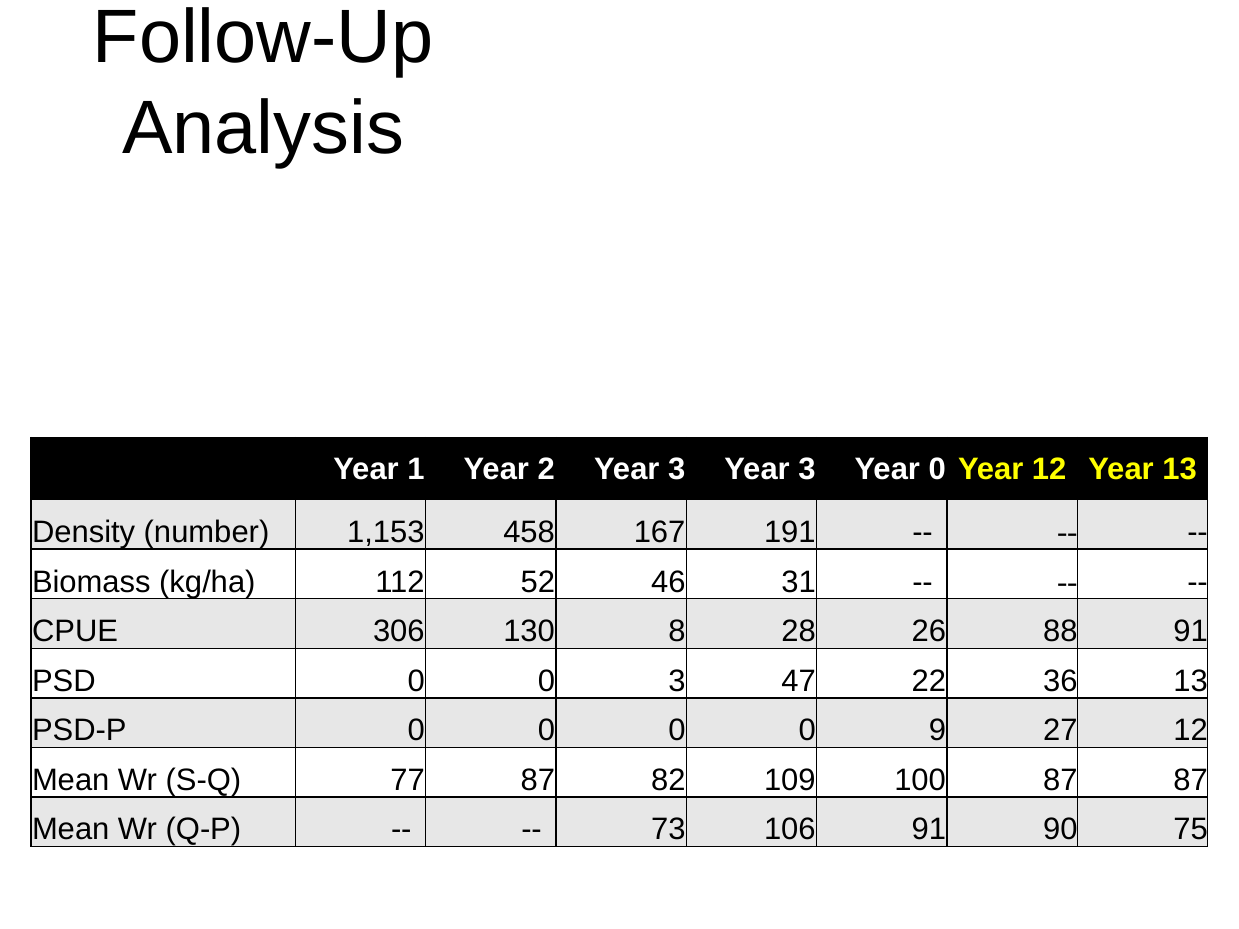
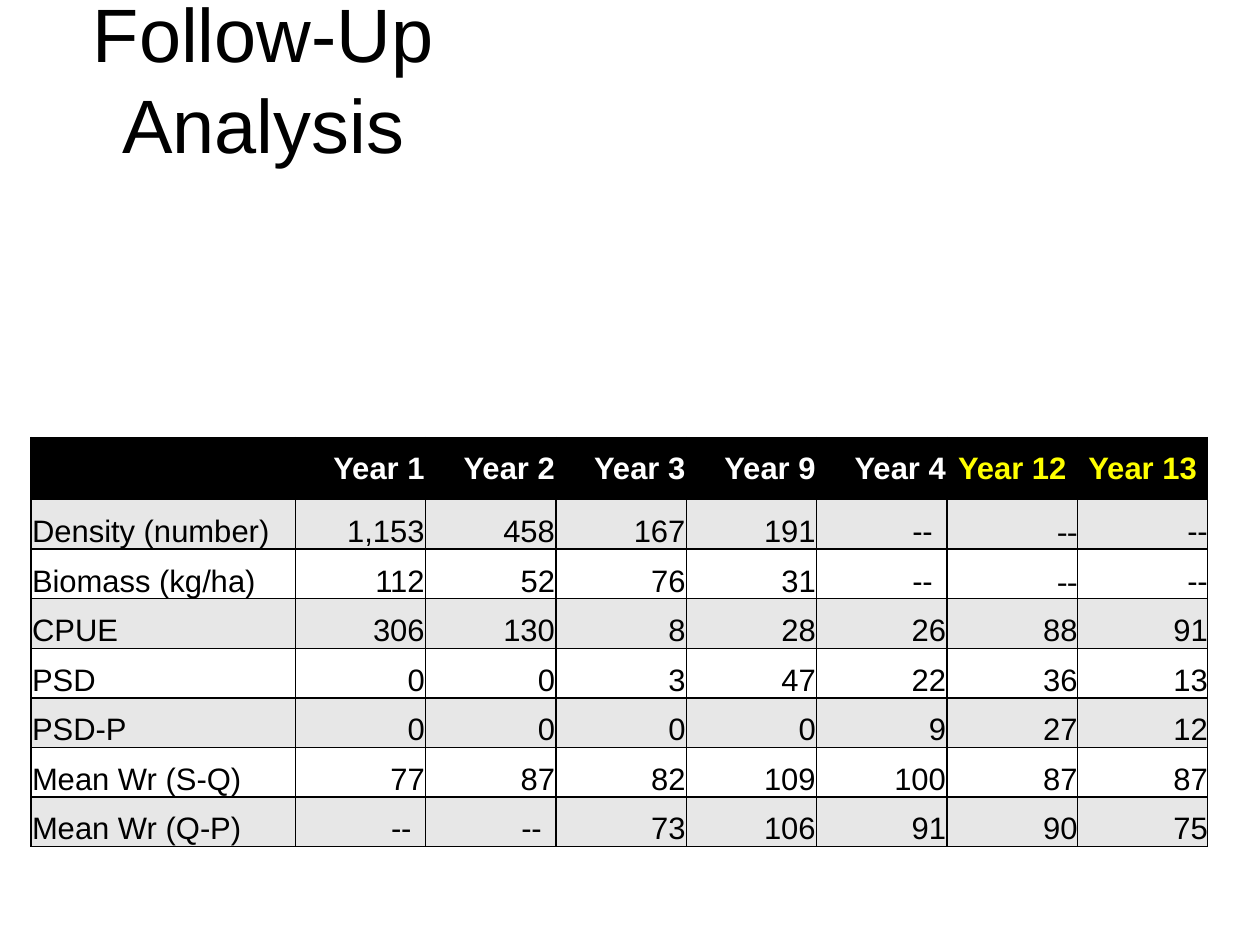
3 Year 3: 3 -> 9 (807, 470)
Year 0: 0 -> 4 (937, 470)
46: 46 -> 76 (668, 582)
